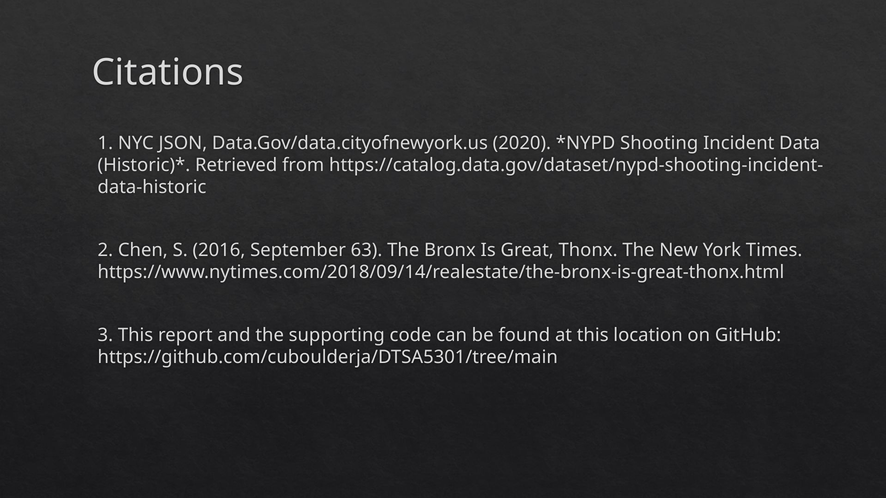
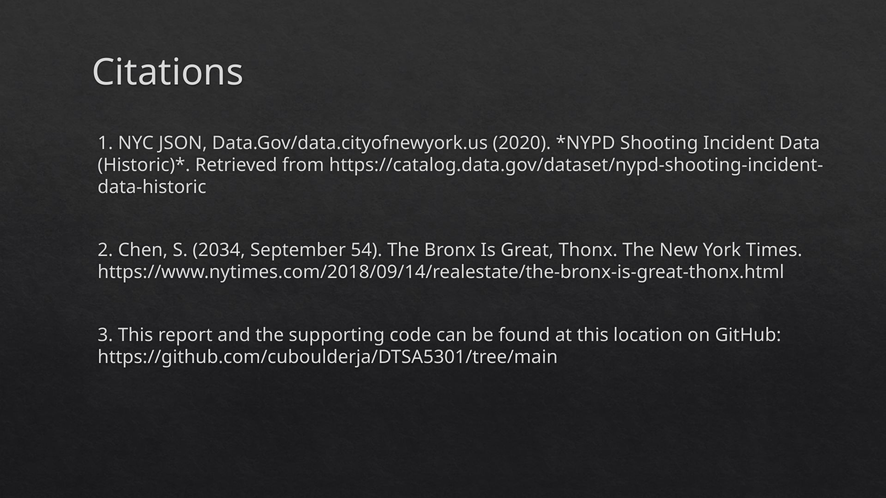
2016: 2016 -> 2034 (219, 250)
63: 63 -> 54 (367, 250)
